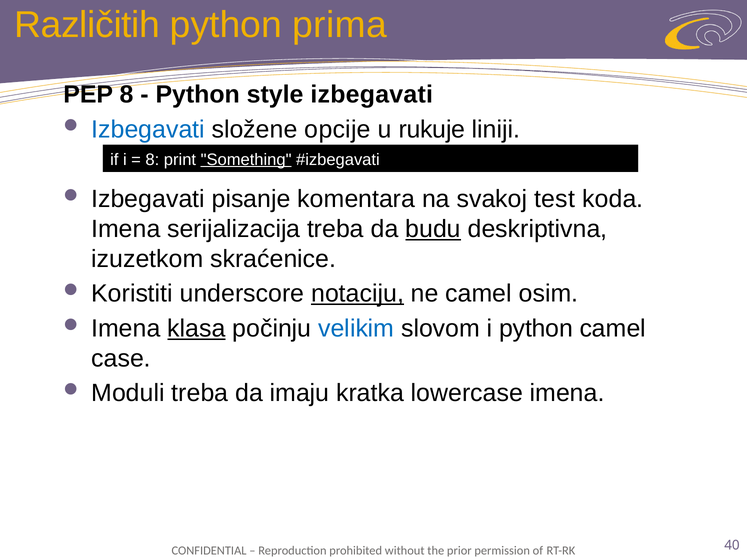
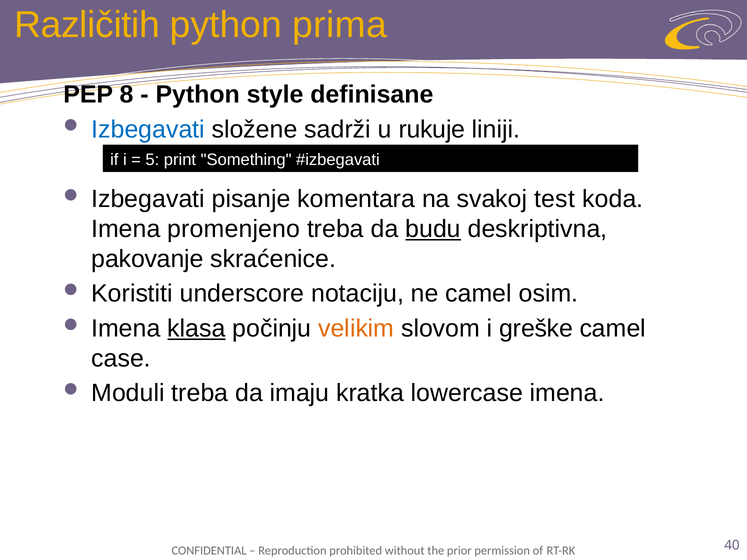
style izbegavati: izbegavati -> definisane (372, 95)
opcije: opcije -> sadrži (338, 130)
8: 8 -> 5 (152, 160)
Something underline: present -> none (246, 160)
serijalizacija: serijalizacija -> promenjeno (234, 229)
izuzetkom: izuzetkom -> pakovanje (147, 259)
notaciju underline: present -> none (358, 294)
velikim colour: blue -> orange (356, 329)
i python: python -> greške (536, 329)
